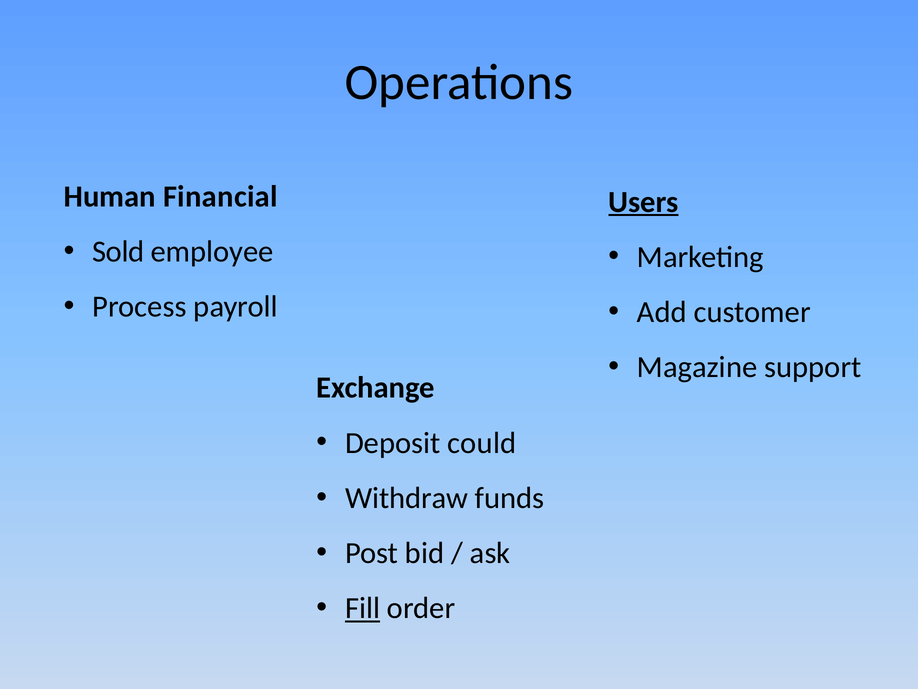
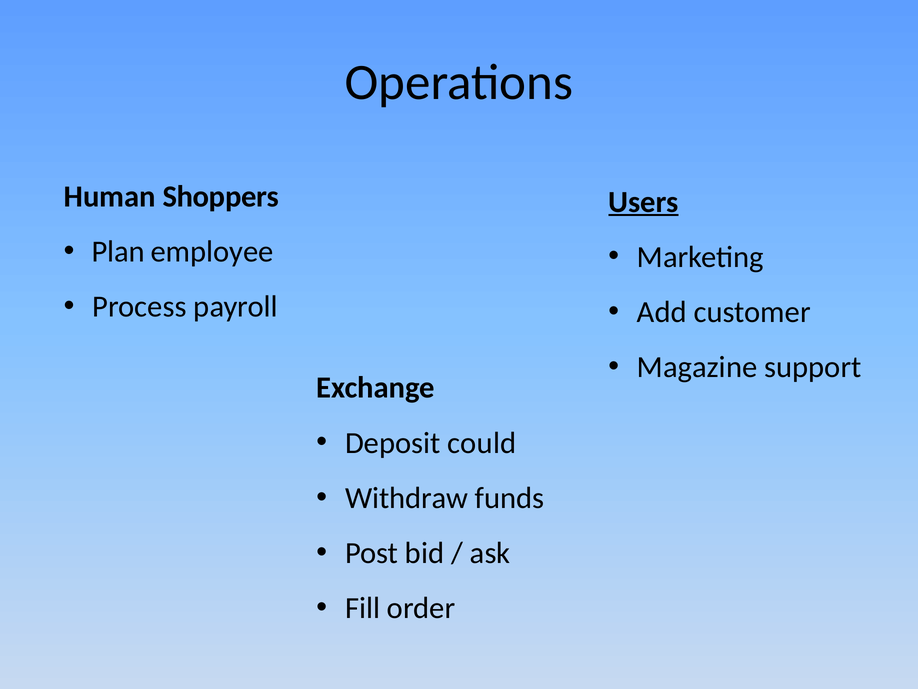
Financial: Financial -> Shoppers (221, 196)
Sold: Sold -> Plan (118, 251)
Fill underline: present -> none (363, 608)
